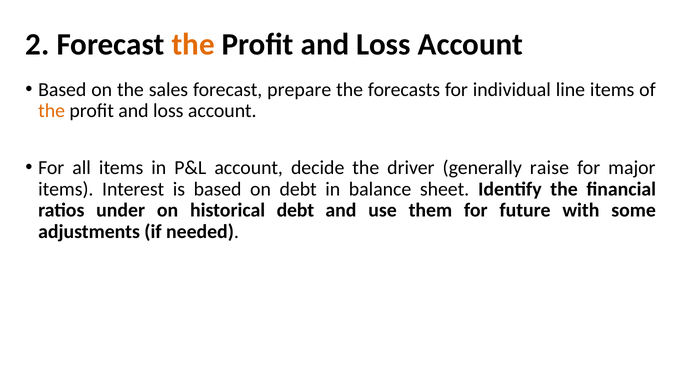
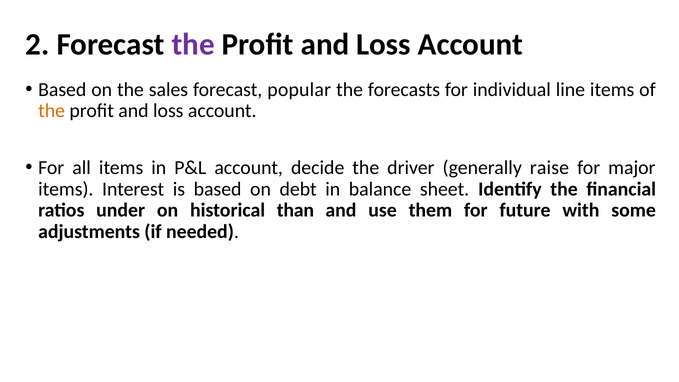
the colour: orange -> purple (193, 44)
prepare: prepare -> popular (299, 89)
historical debt: debt -> than (295, 210)
